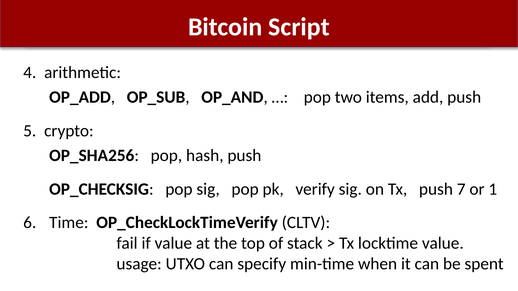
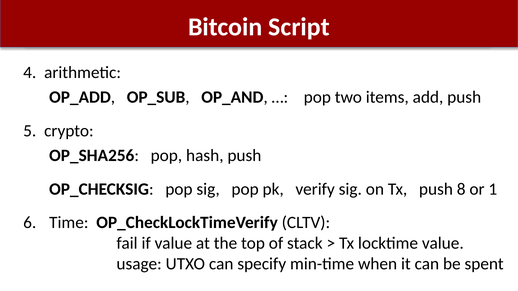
7: 7 -> 8 (461, 189)
